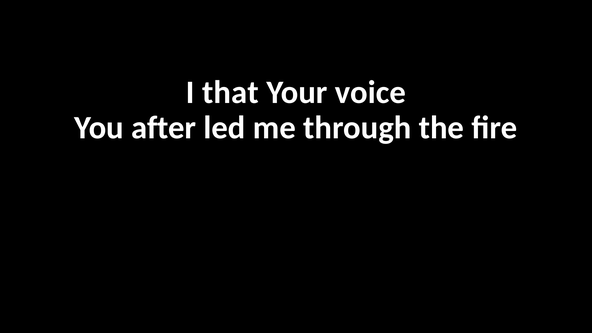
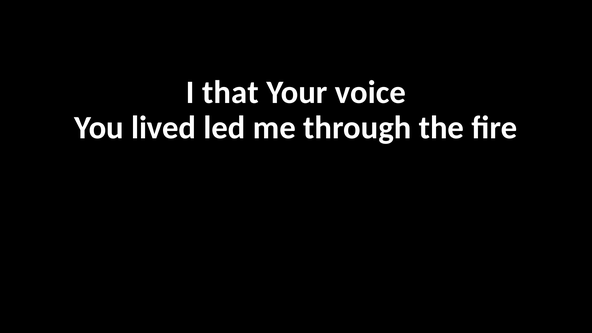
after: after -> lived (164, 128)
